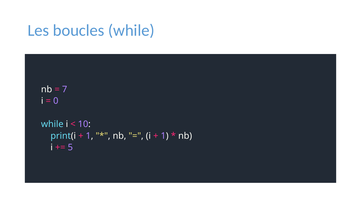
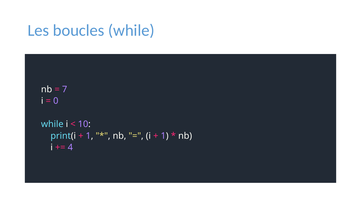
5: 5 -> 4 (70, 147)
